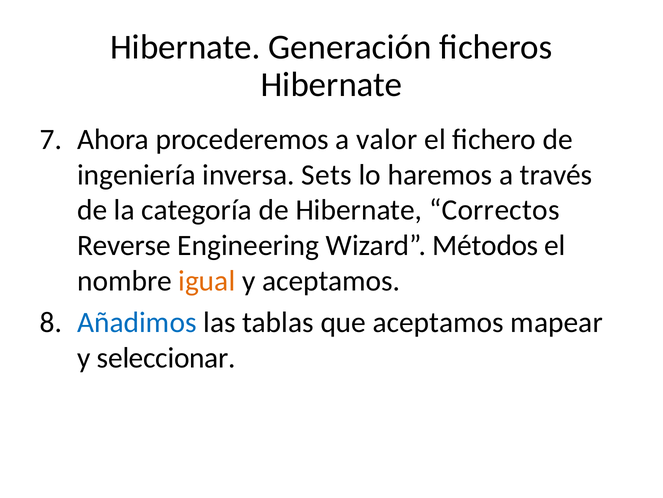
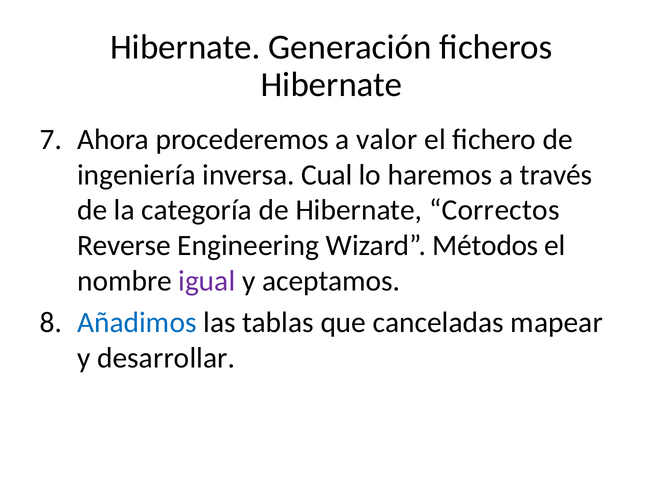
Sets: Sets -> Cual (327, 175)
igual colour: orange -> purple (207, 281)
que aceptamos: aceptamos -> canceladas (438, 322)
seleccionar: seleccionar -> desarrollar (166, 357)
